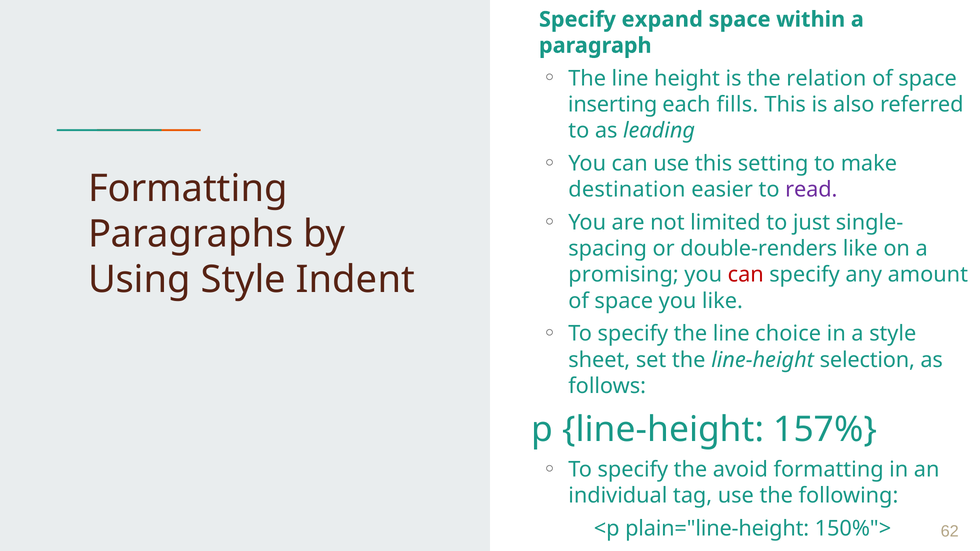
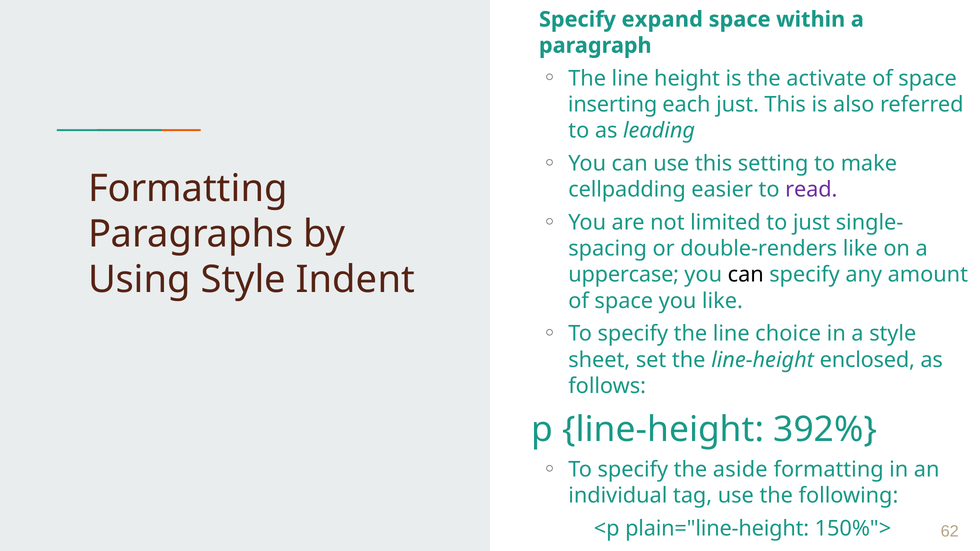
relation: relation -> activate (826, 79)
each fills: fills -> just (738, 105)
destination: destination -> cellpadding (627, 190)
promising: promising -> uppercase (624, 275)
can colour: red -> black (746, 275)
selection: selection -> enclosed (867, 360)
157%: 157% -> 392% (825, 430)
avoid: avoid -> aside (740, 470)
